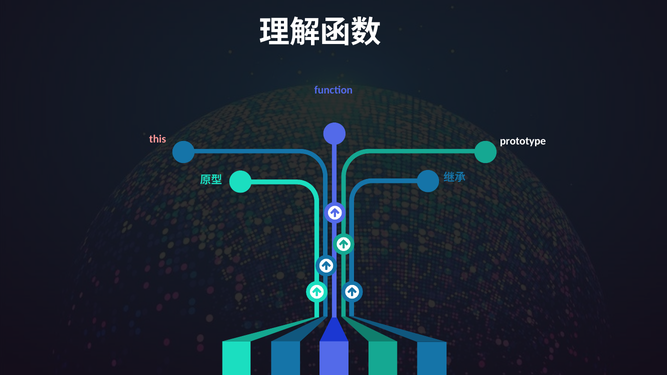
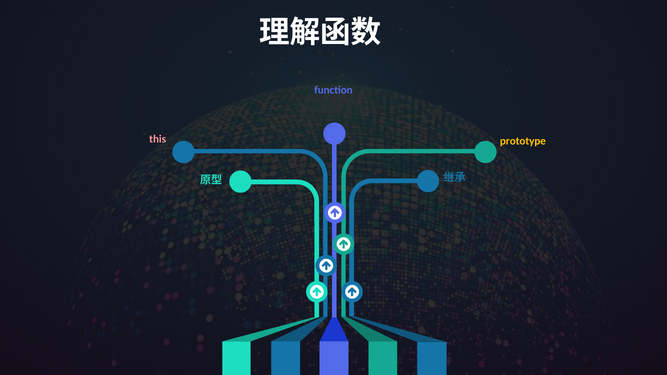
prototype colour: white -> yellow (523, 141)
